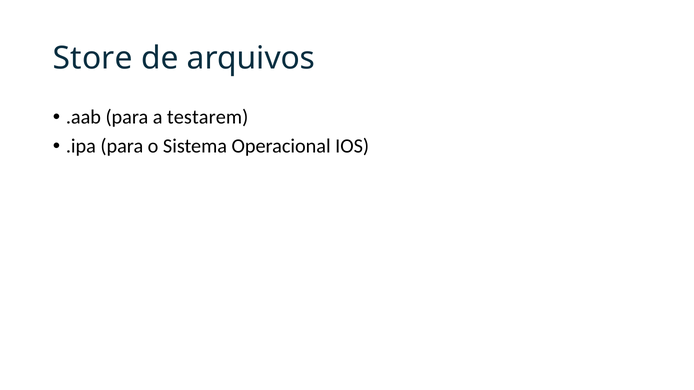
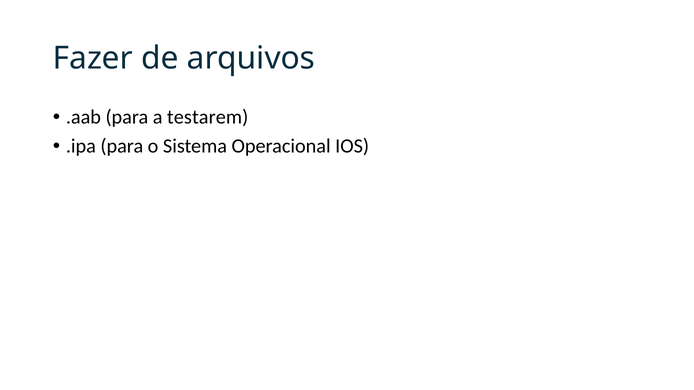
Store: Store -> Fazer (93, 58)
